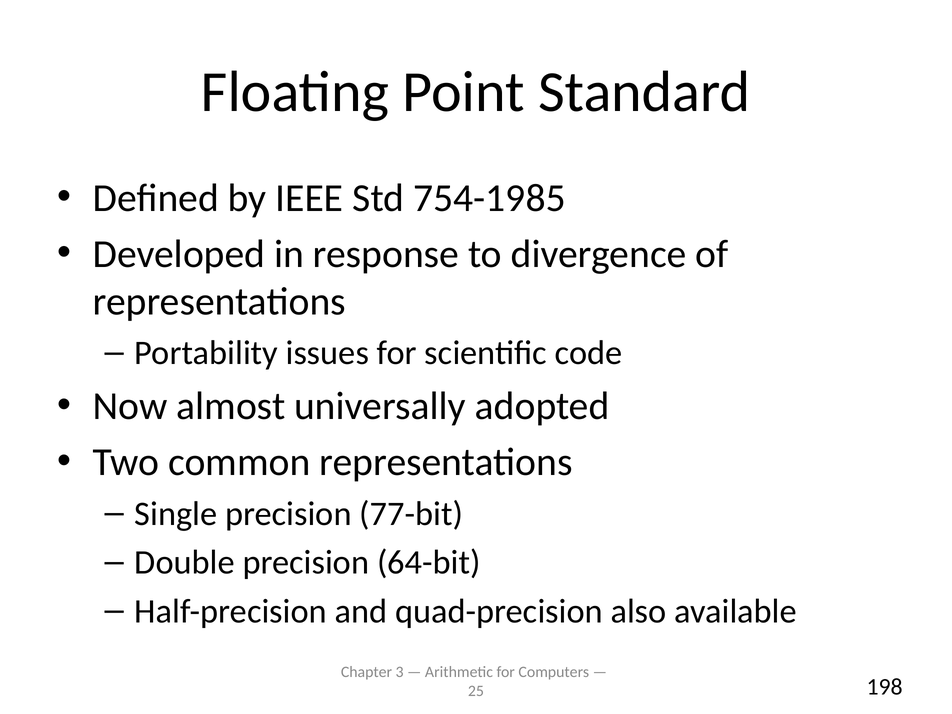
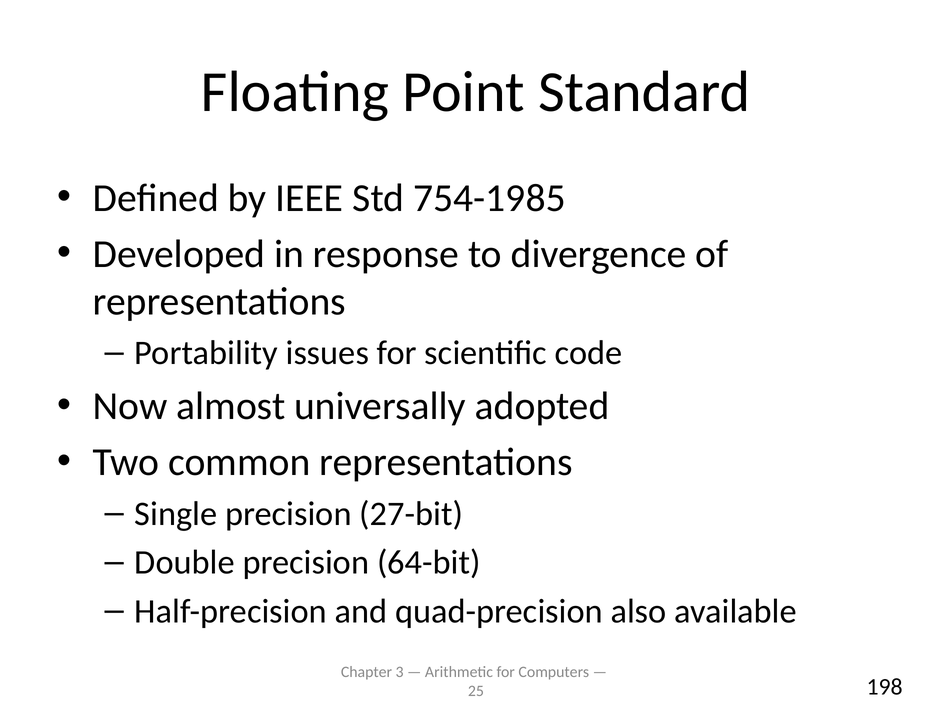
77-bit: 77-bit -> 27-bit (411, 514)
